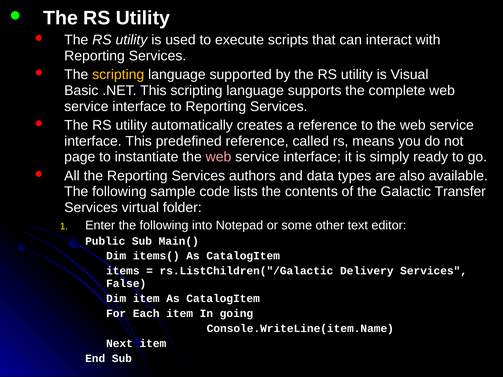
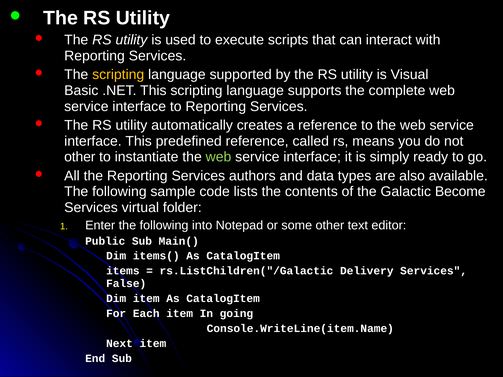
page: page -> other (80, 157)
web colour: pink -> light green (218, 157)
Transfer: Transfer -> Become (460, 192)
